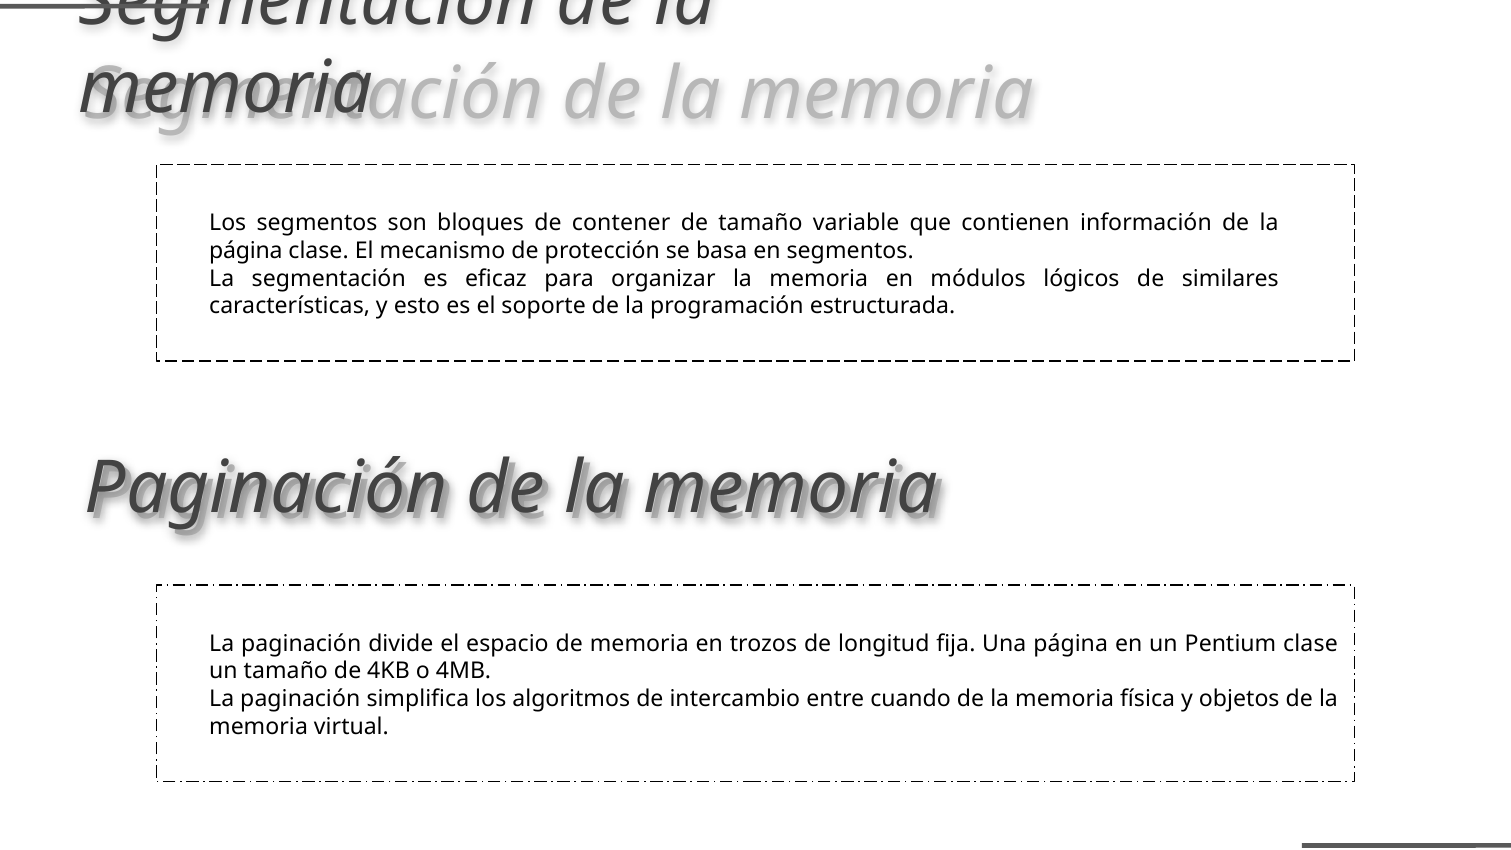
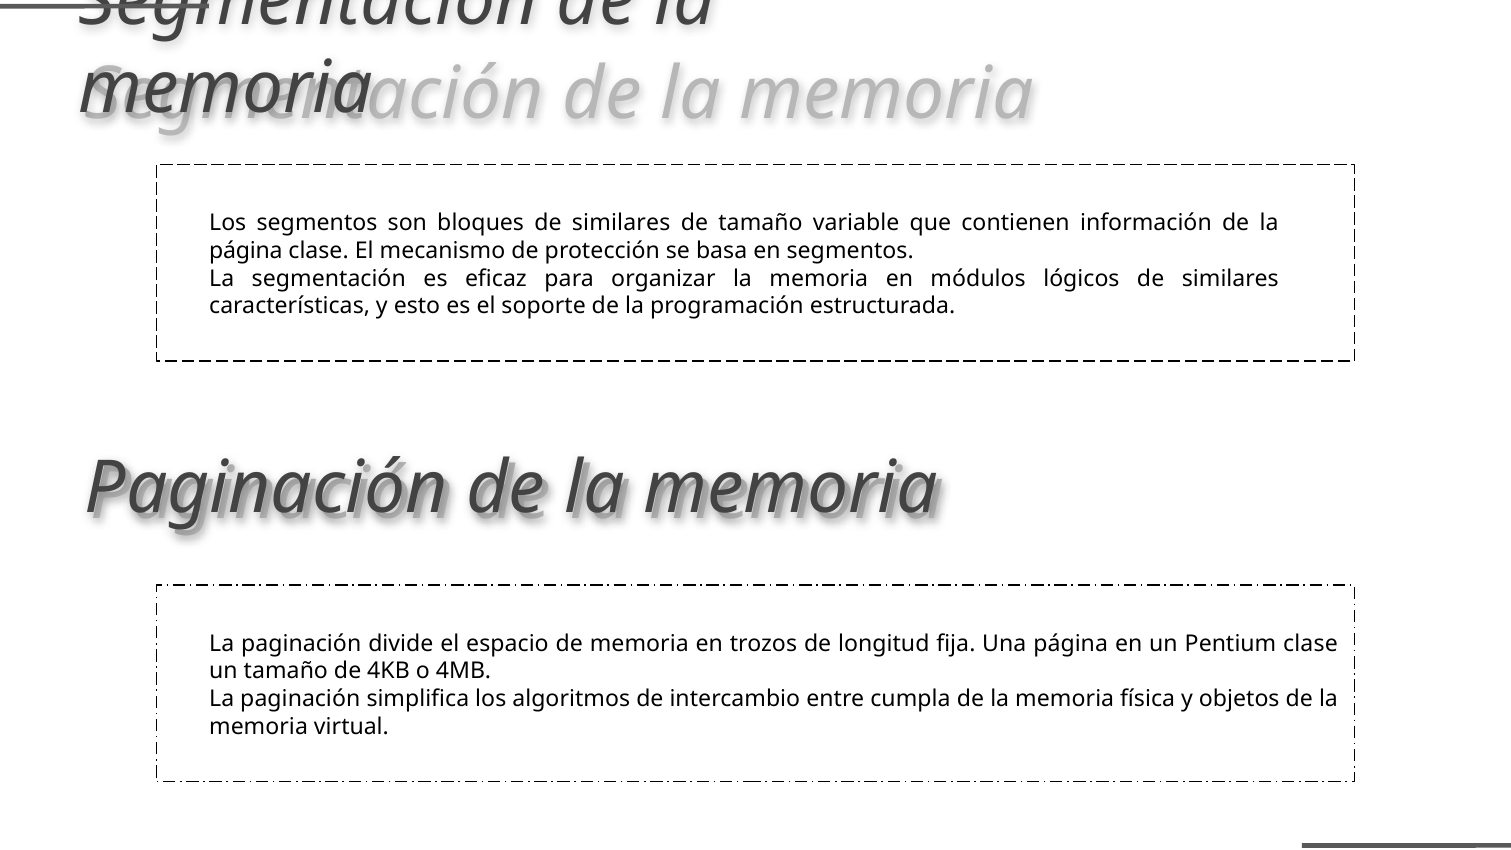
bloques de contener: contener -> similares (621, 223)
cuando: cuando -> cumpla (910, 699)
